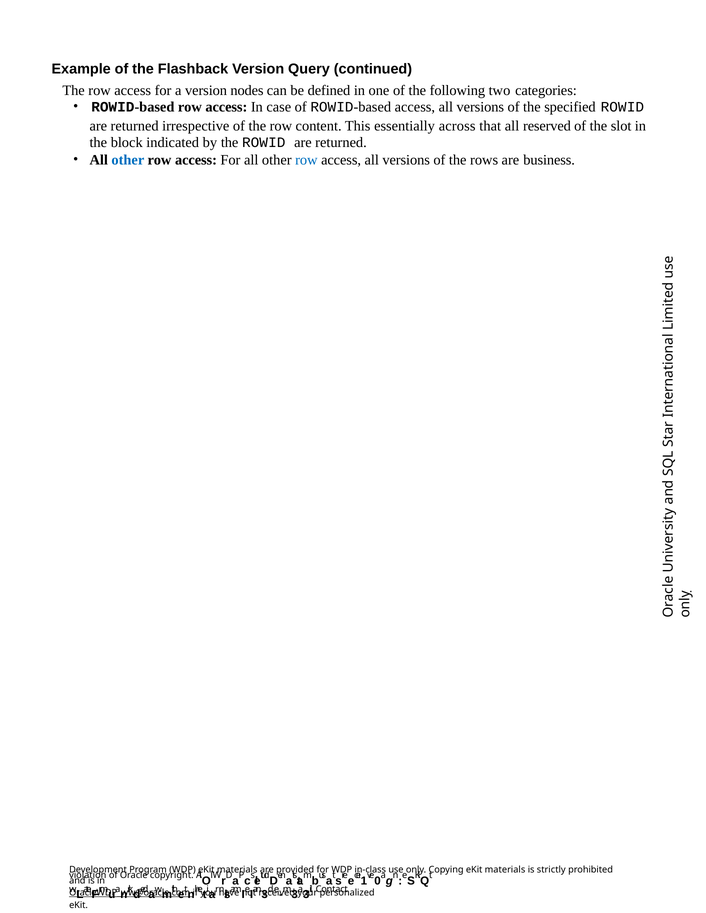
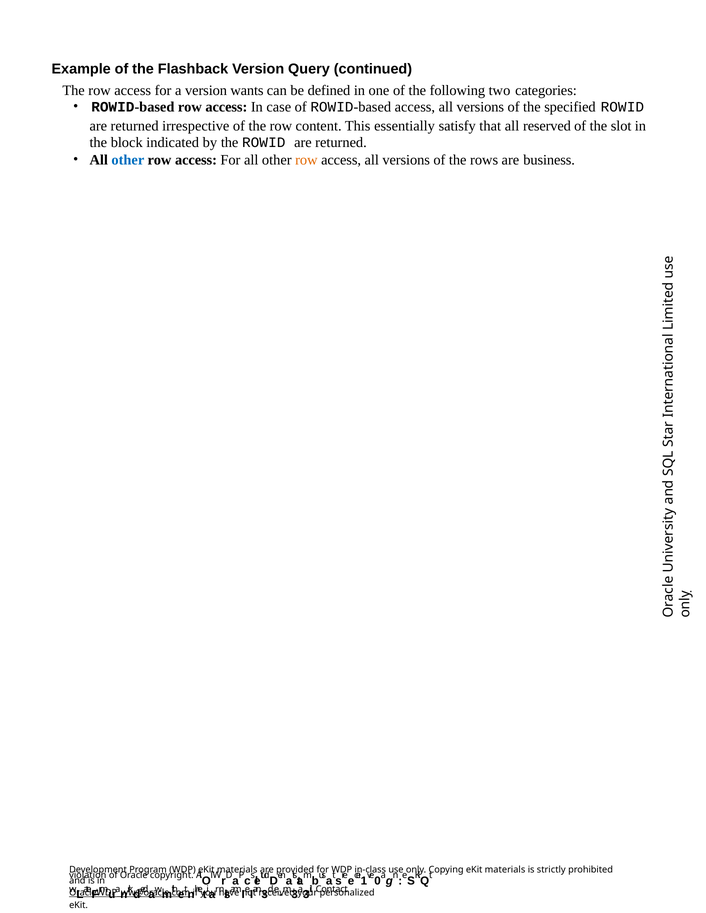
nodes: nodes -> wants (247, 90)
across: across -> satisfy (457, 126)
row colour: blue -> orange (306, 160)
